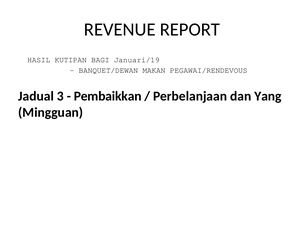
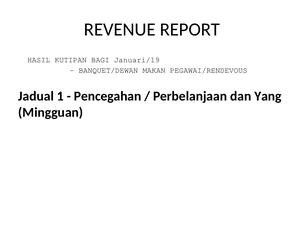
3: 3 -> 1 (60, 96)
Pembaikkan: Pembaikkan -> Pencegahan (108, 96)
